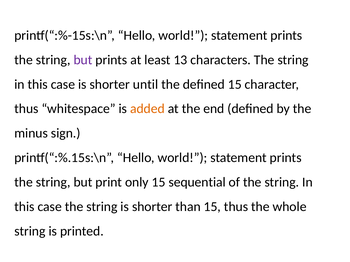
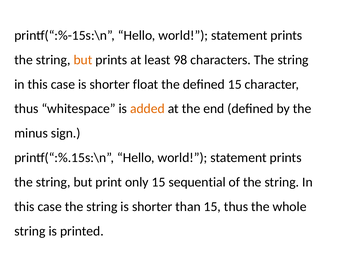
but colour: purple -> orange (83, 60)
13: 13 -> 98 (180, 60)
until: until -> float (146, 84)
